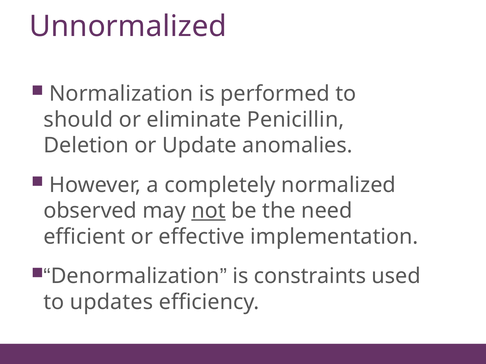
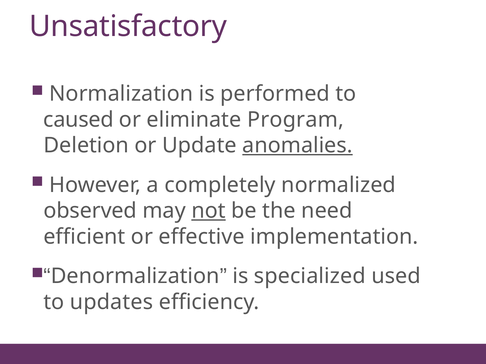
Unnormalized: Unnormalized -> Unsatisfactory (128, 26)
should: should -> caused (79, 120)
Penicillin: Penicillin -> Program (296, 120)
anomalies underline: none -> present (297, 146)
constraints: constraints -> specialized (310, 276)
